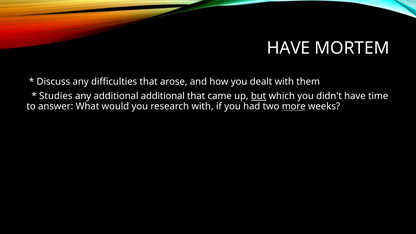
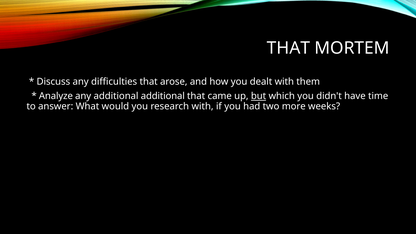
HAVE: HAVE -> THAT (288, 48)
Studies: Studies -> Analyze (56, 96)
more underline: present -> none (294, 106)
